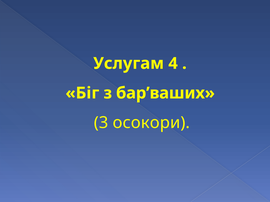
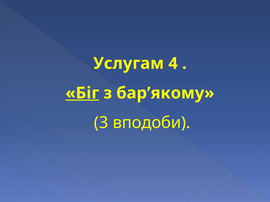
Біг underline: none -> present (82, 93)
бар’ваших: бар’ваших -> бар’якому (165, 93)
осокори: осокори -> вподоби (151, 123)
